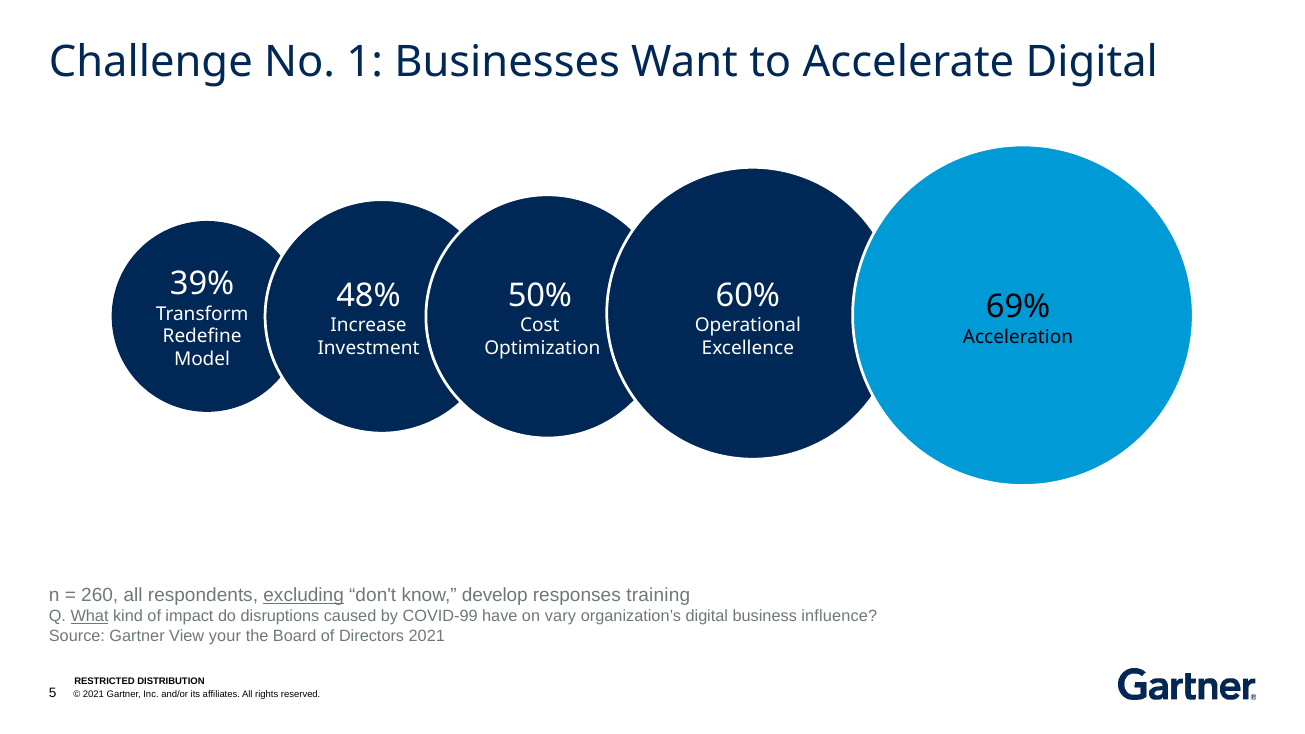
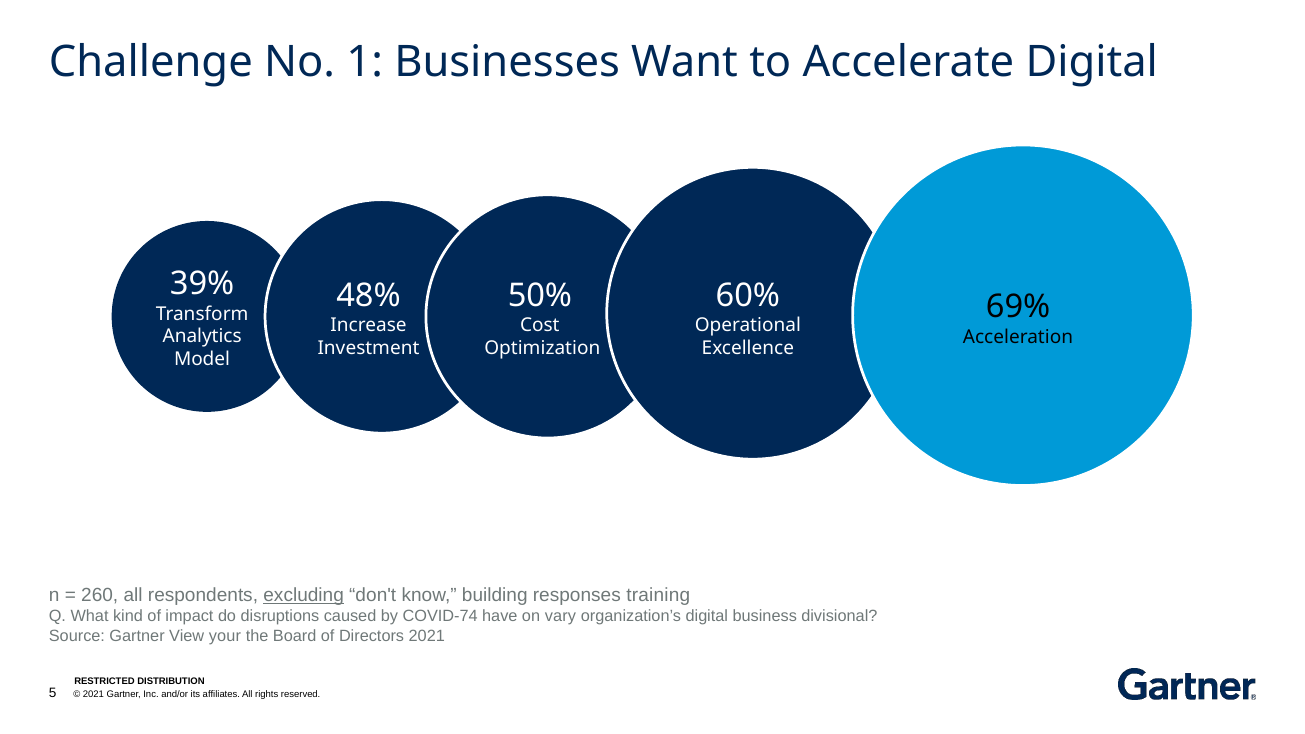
Redefine: Redefine -> Analytics (202, 337)
develop: develop -> building (495, 596)
What underline: present -> none (90, 617)
COVID-99: COVID-99 -> COVID-74 (440, 617)
influence: influence -> divisional (839, 617)
